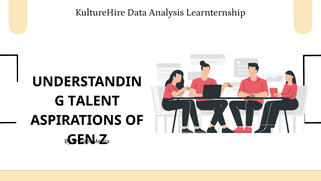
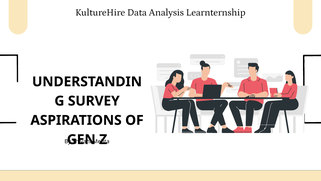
TALENT: TALENT -> SURVEY (94, 101)
